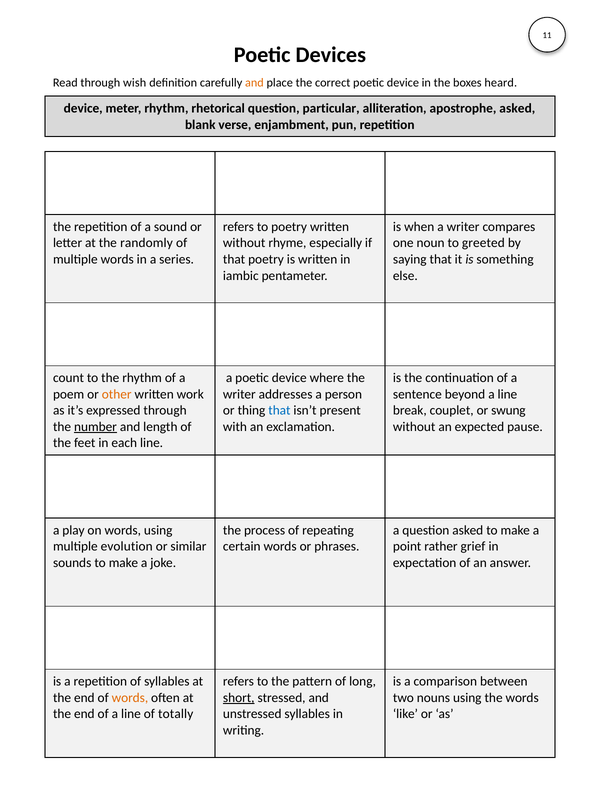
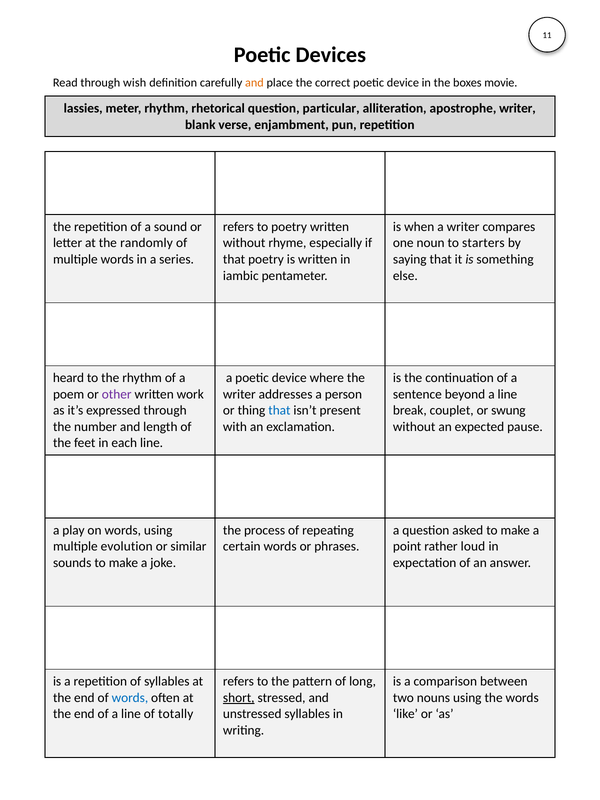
heard: heard -> movie (501, 82)
device: device -> lassies (83, 108)
apostrophe asked: asked -> writer (517, 108)
greeted: greeted -> starters (483, 243)
count: count -> heard (69, 378)
other colour: orange -> purple (117, 394)
number underline: present -> none (95, 427)
grief: grief -> loud (473, 547)
words colour: orange -> blue (130, 698)
